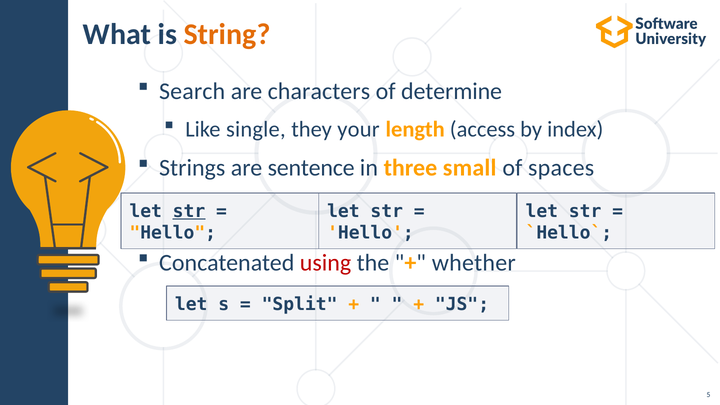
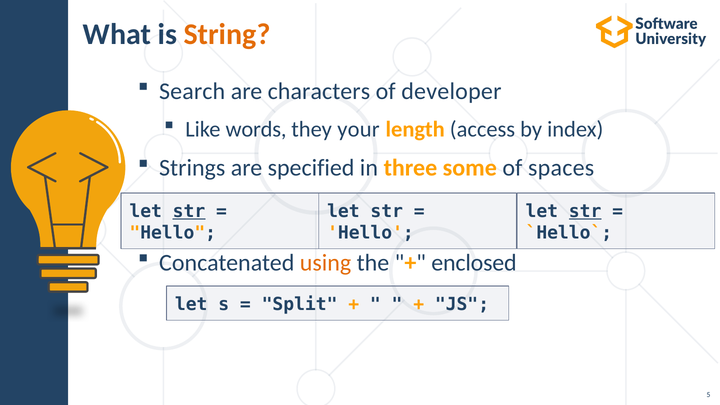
determine: determine -> developer (451, 91)
single: single -> words (256, 130)
sentence: sentence -> specified (311, 168)
small: small -> some (470, 168)
str underline: none -> present (585, 211)
using colour: red -> orange (325, 263)
whether: whether -> enclosed (474, 263)
